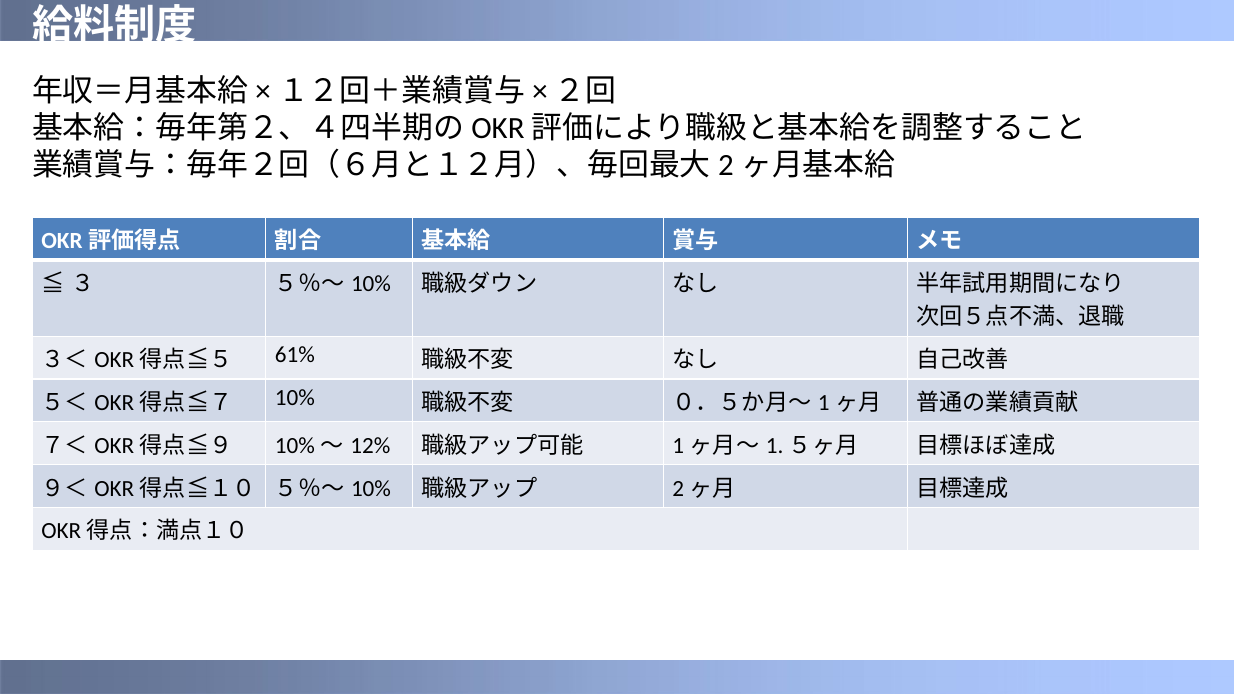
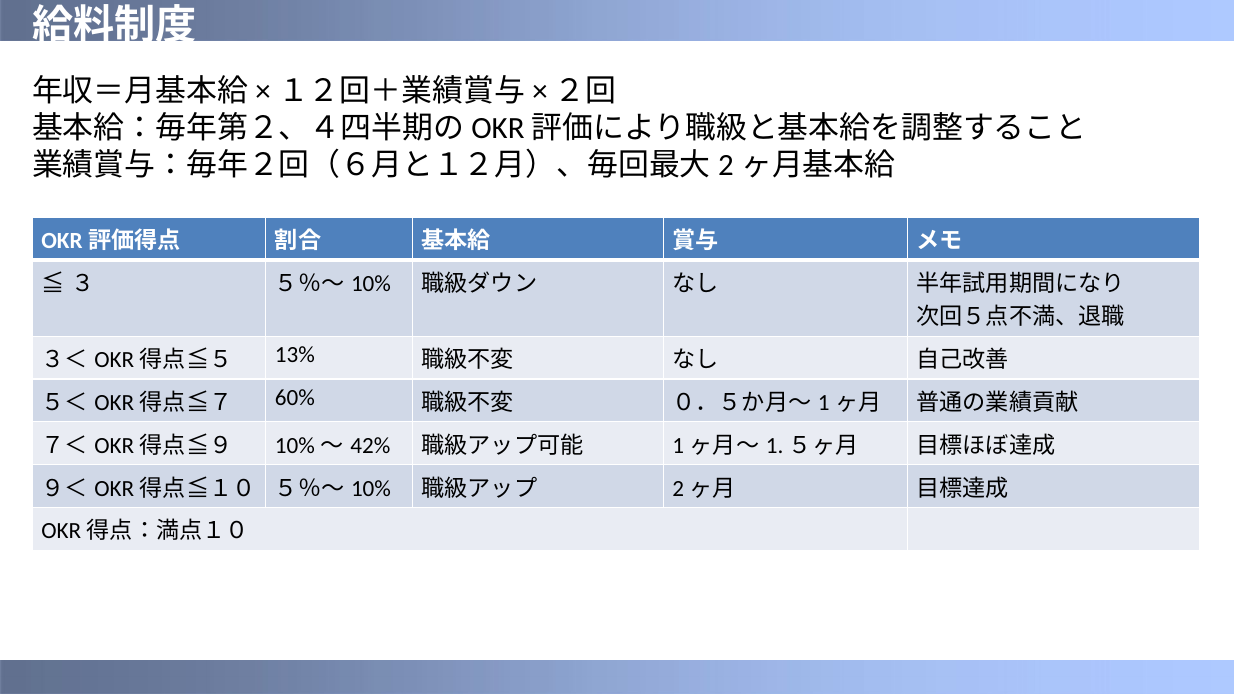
61%: 61% -> 13% (295, 355)
10%: 10% -> 60% (295, 398)
12%: 12% -> 42% (370, 446)
